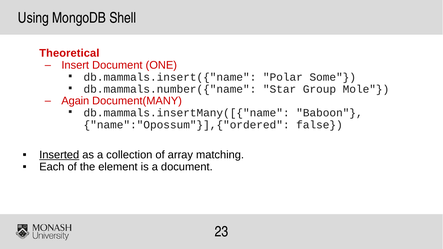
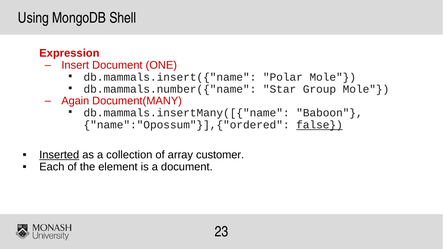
Theoretical: Theoretical -> Expression (69, 53)
Polar Some: Some -> Mole (333, 77)
false underline: none -> present (319, 125)
matching: matching -> customer (220, 155)
